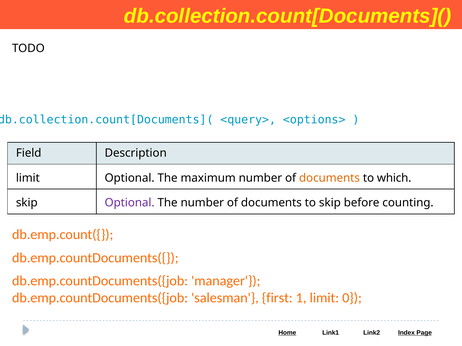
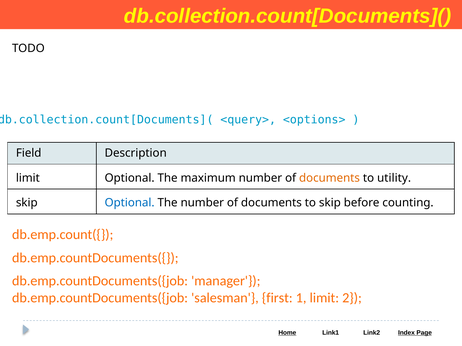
which: which -> utility (394, 178)
Optional colour: purple -> blue (130, 203)
0: 0 -> 2 (352, 298)
